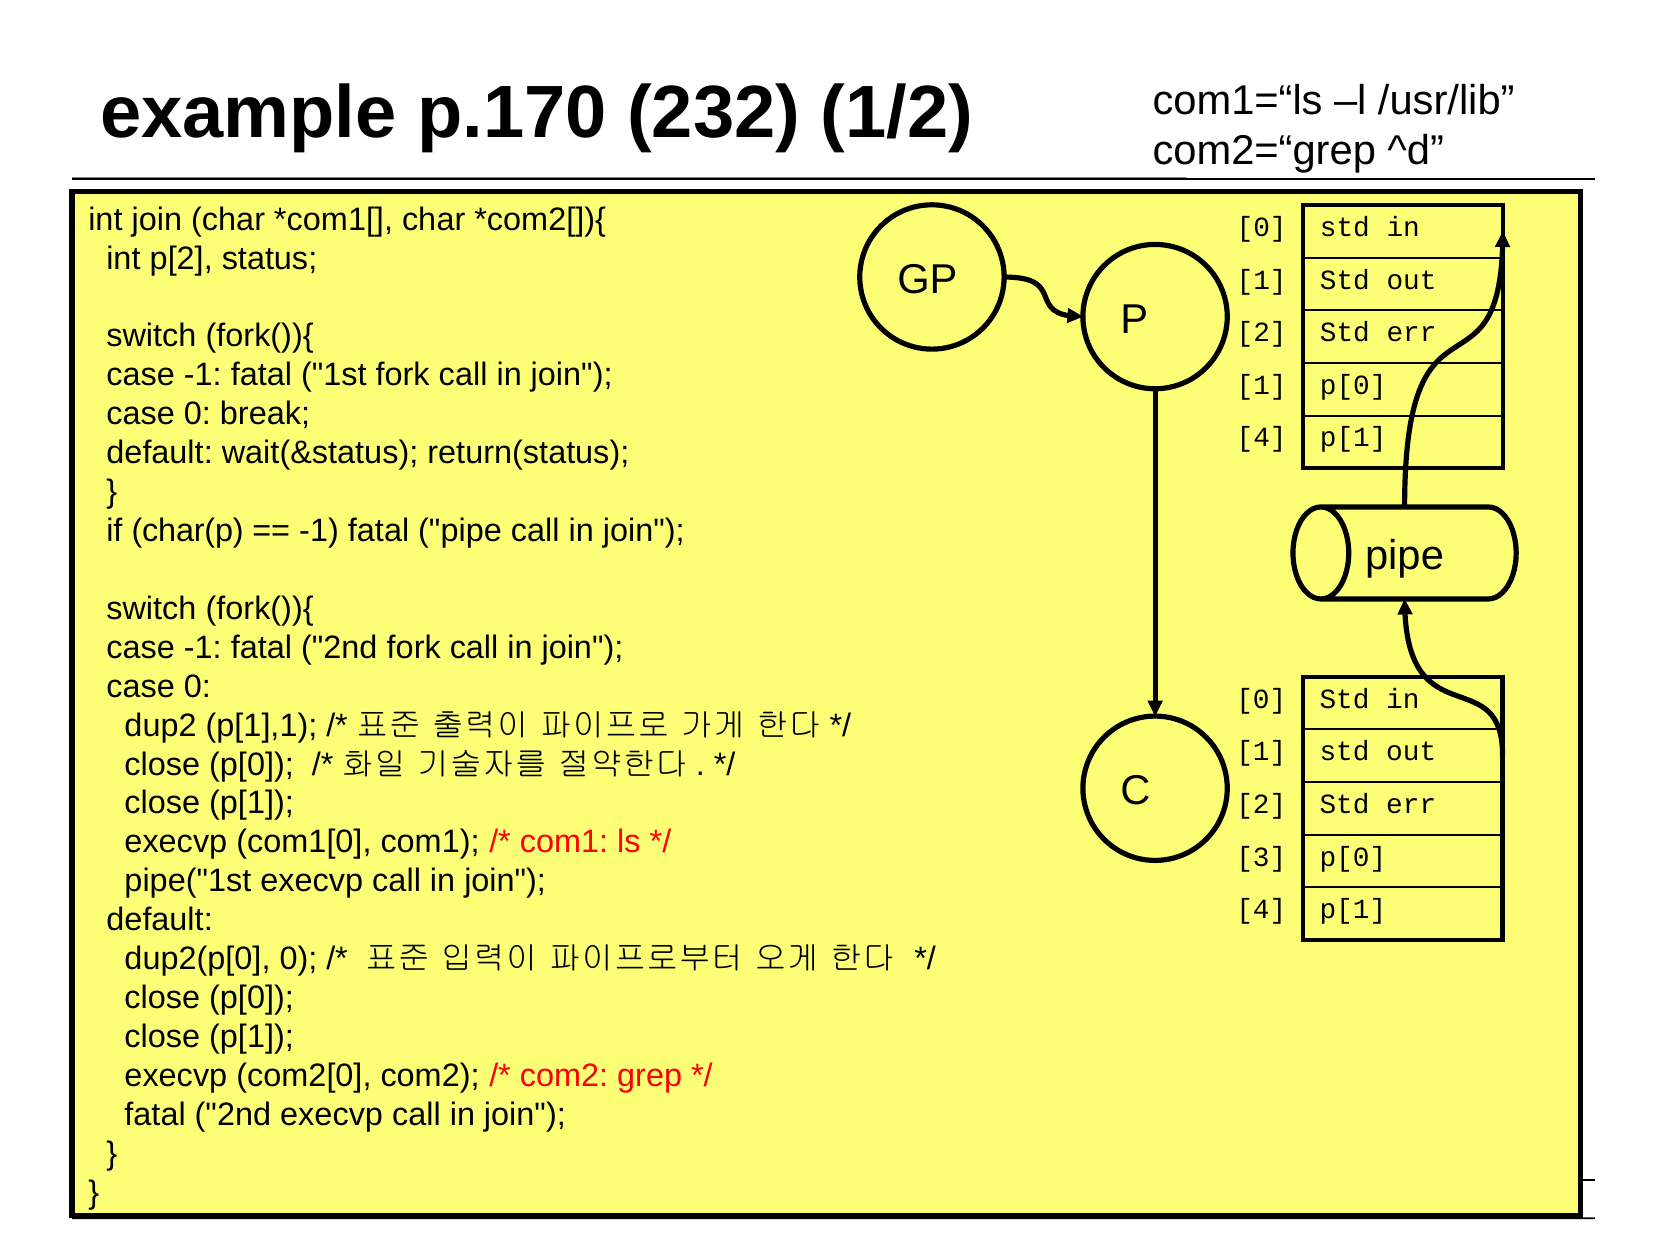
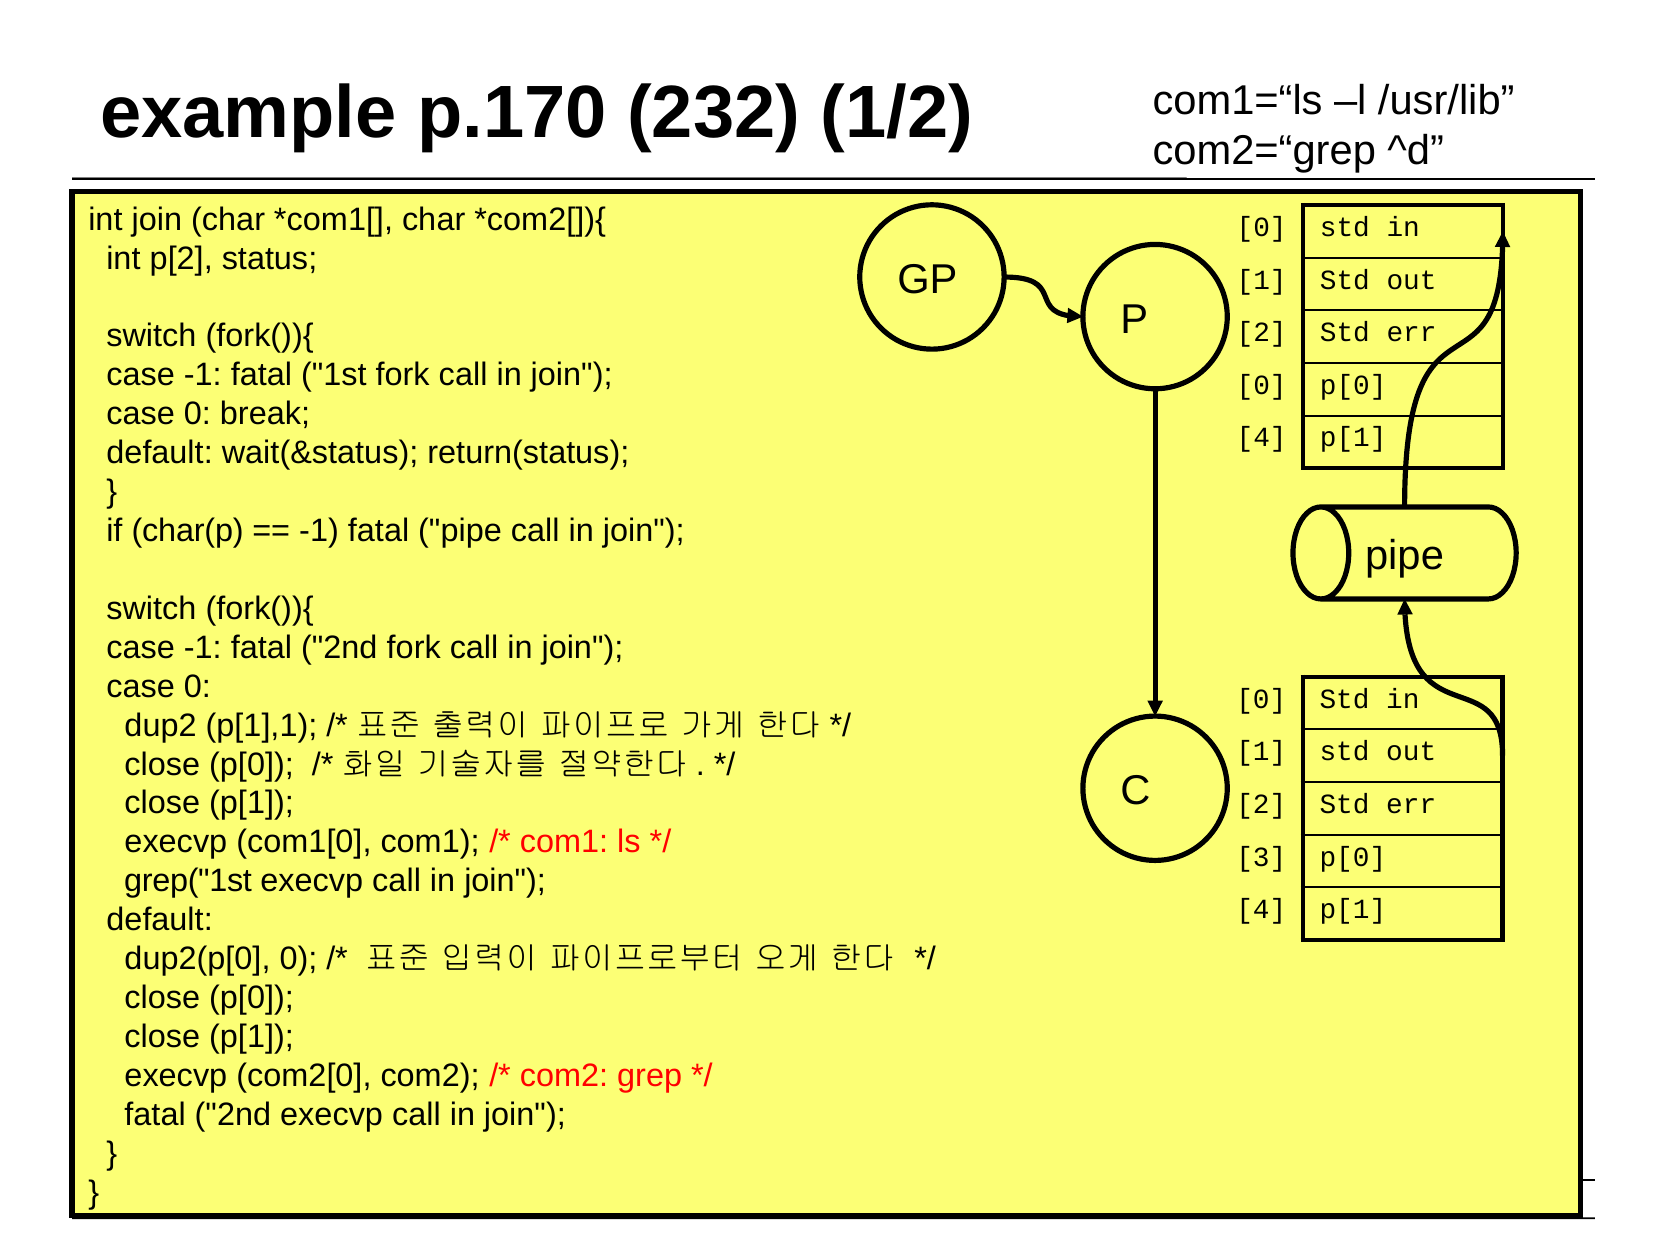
1: 1 -> 0 (1262, 385)
pipe("1st: pipe("1st -> grep("1st (188, 881)
